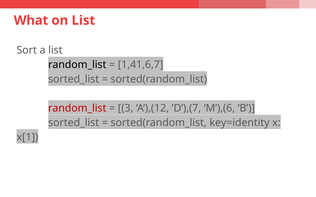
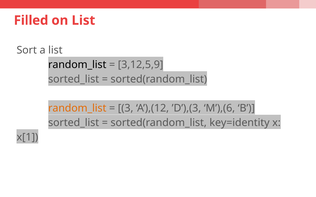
What: What -> Filled (31, 20)
1,41,6,7: 1,41,6,7 -> 3,12,5,9 (141, 65)
random_list colour: red -> orange (77, 108)
’D’),(7: ’D’),(7 -> ’D’),(3 (186, 108)
